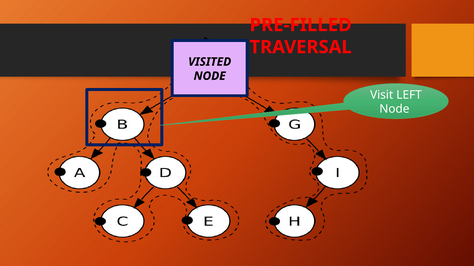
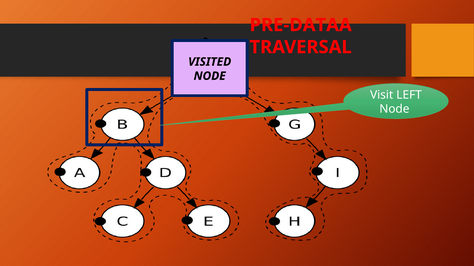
PRE-FILLED: PRE-FILLED -> PRE-DATAA (301, 25)
